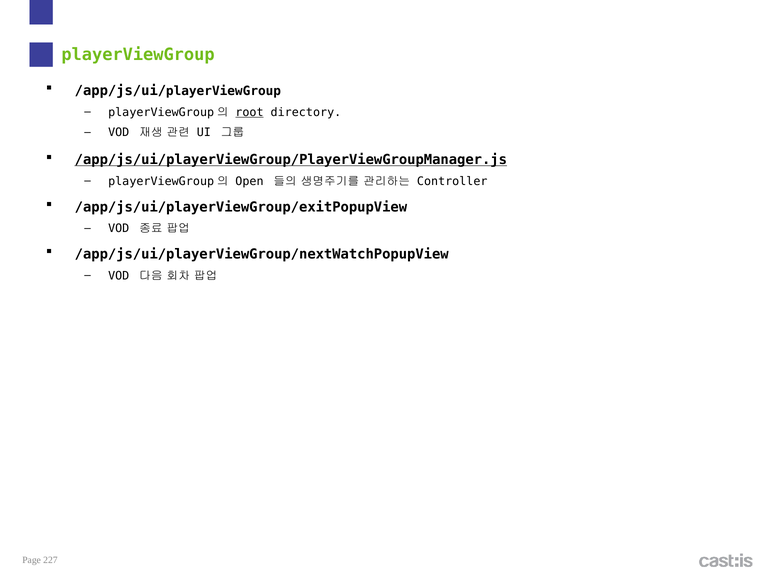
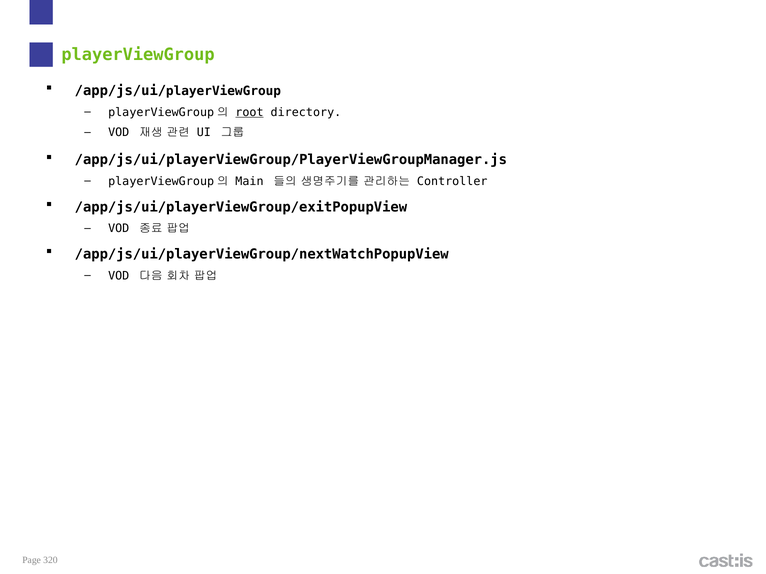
/app/js/ui/playerViewGroup/PlayerViewGroupManager.js underline: present -> none (291, 160)
Open: Open -> Main (249, 181)
227: 227 -> 320 (50, 561)
